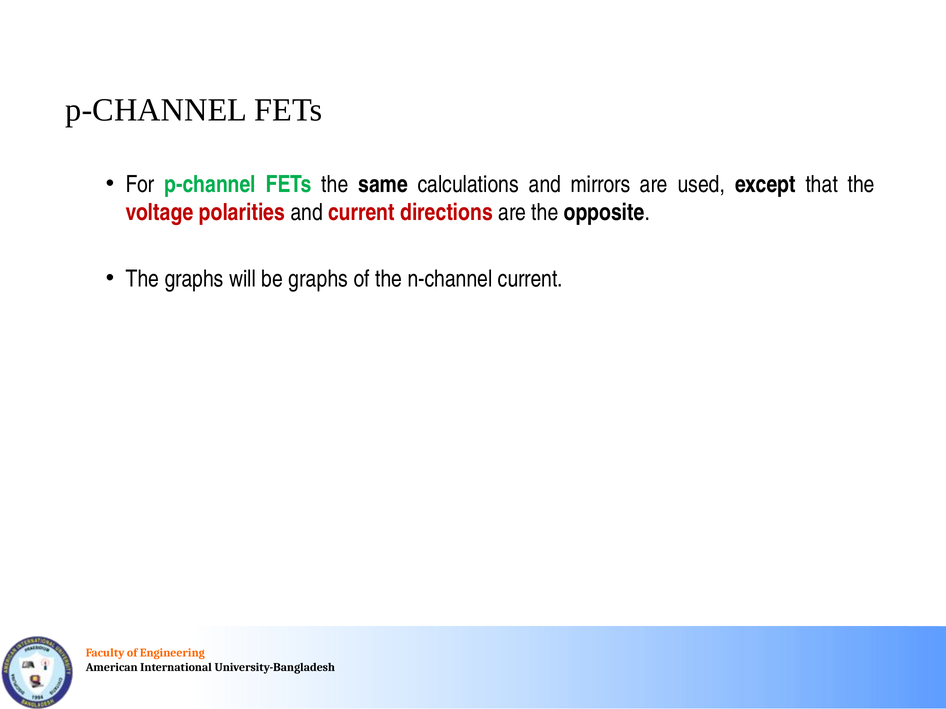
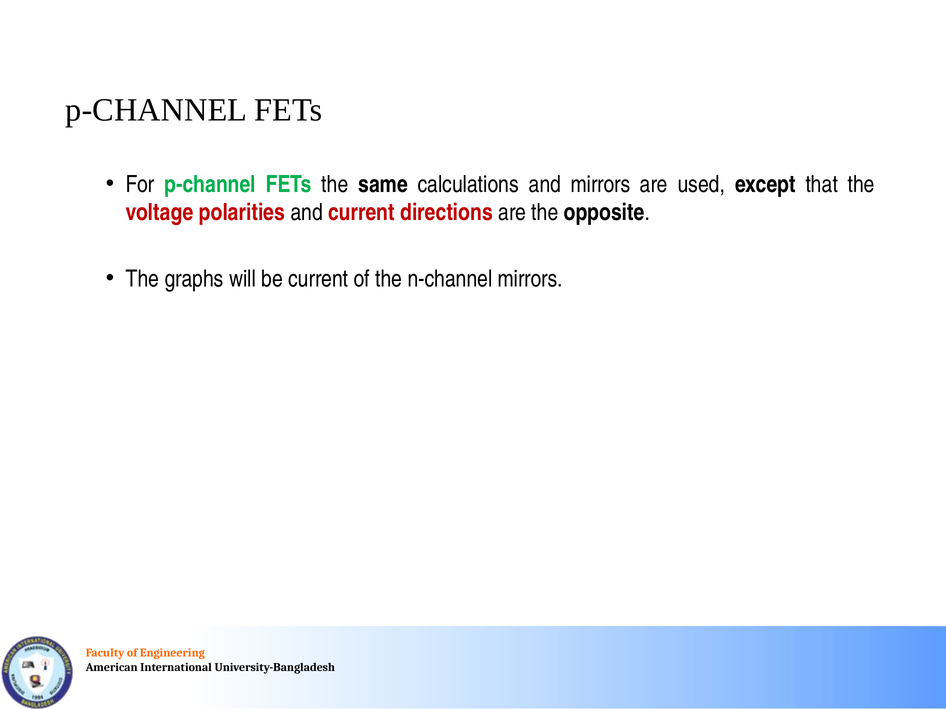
be graphs: graphs -> current (318, 279)
n-channel current: current -> mirrors (530, 279)
